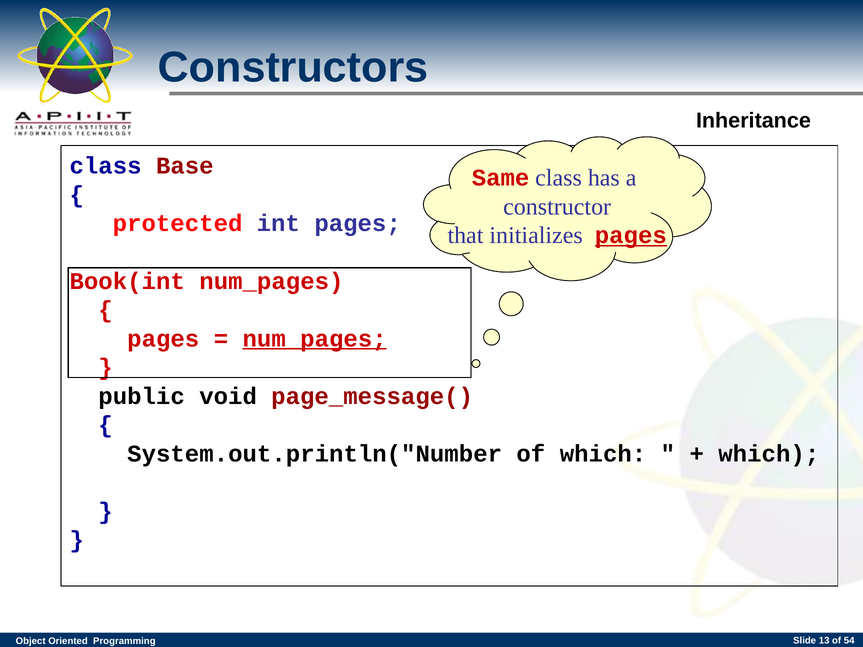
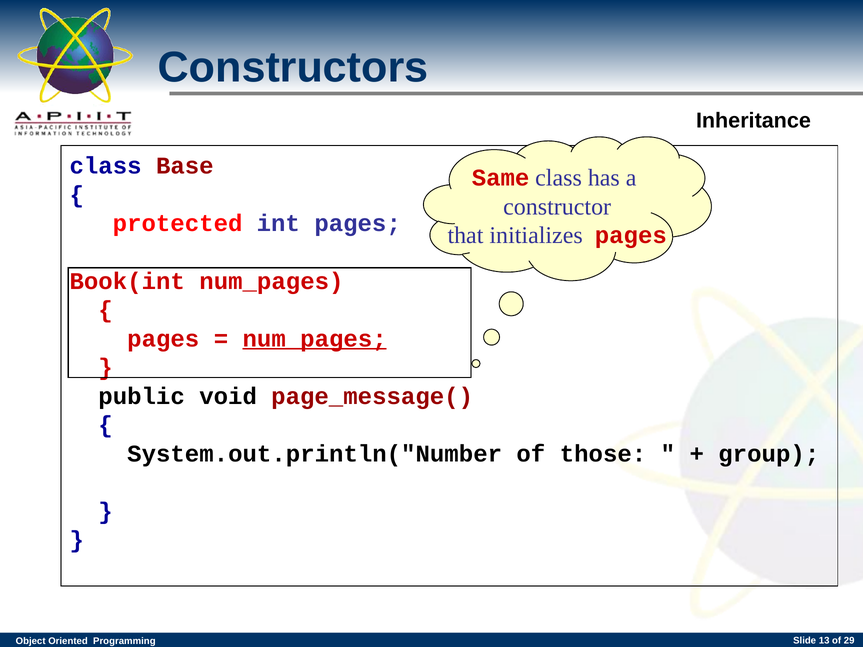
pages underline: present -> none (631, 235)
of which: which -> those (603, 454)
which: which -> group (769, 454)
54: 54 -> 29 (849, 641)
